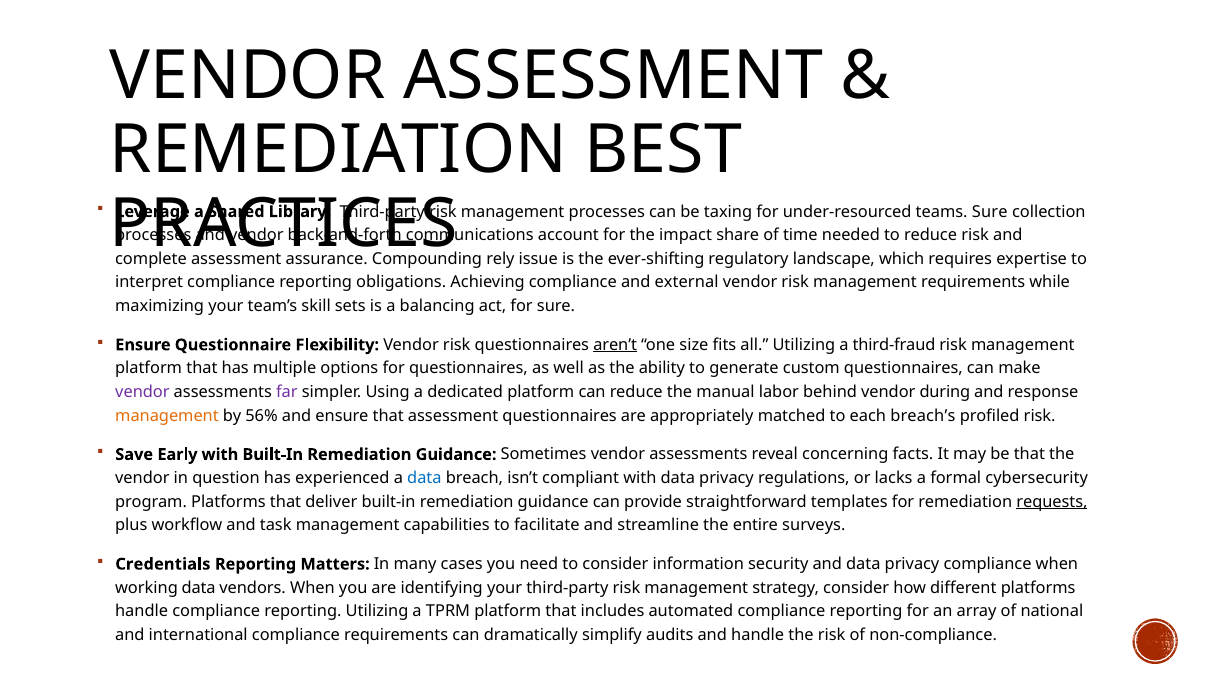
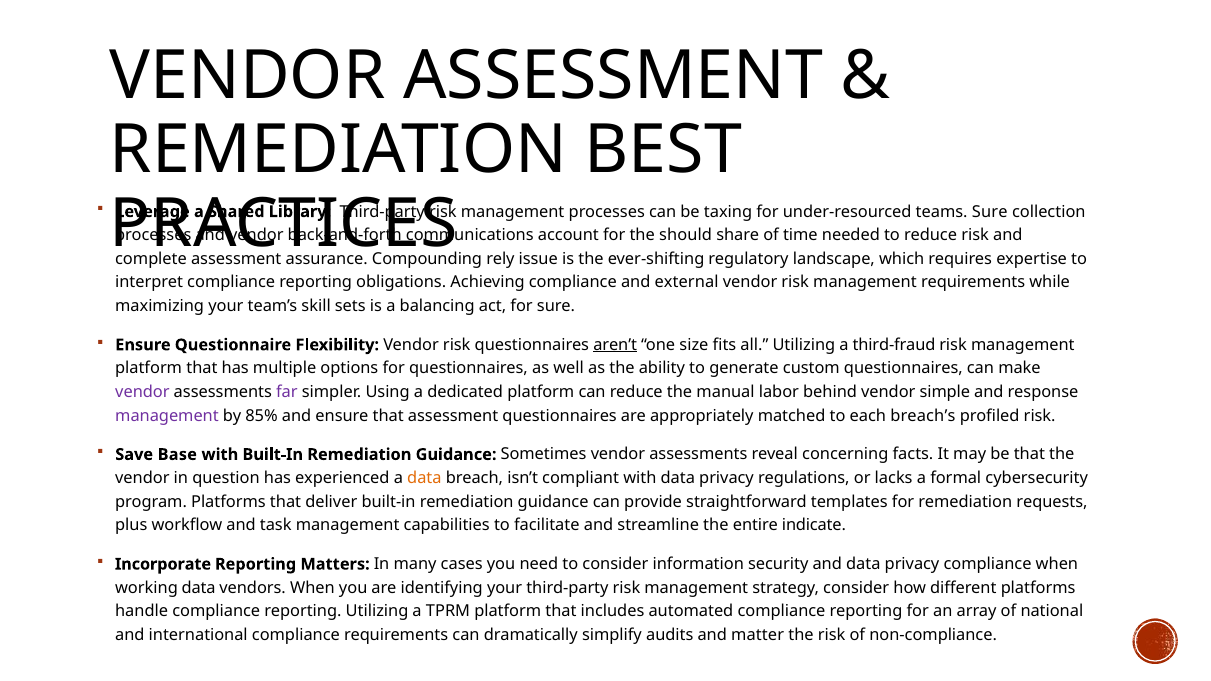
impact: impact -> should (686, 235)
during: during -> simple (945, 392)
management colour: orange -> purple (167, 416)
56%: 56% -> 85% (261, 416)
Early: Early -> Base (177, 455)
data colour: blue -> orange (424, 478)
requests underline: present -> none (1052, 502)
surveys: surveys -> indicate (814, 526)
Credentials: Credentials -> Incorporate (163, 564)
and handle: handle -> matter (758, 635)
